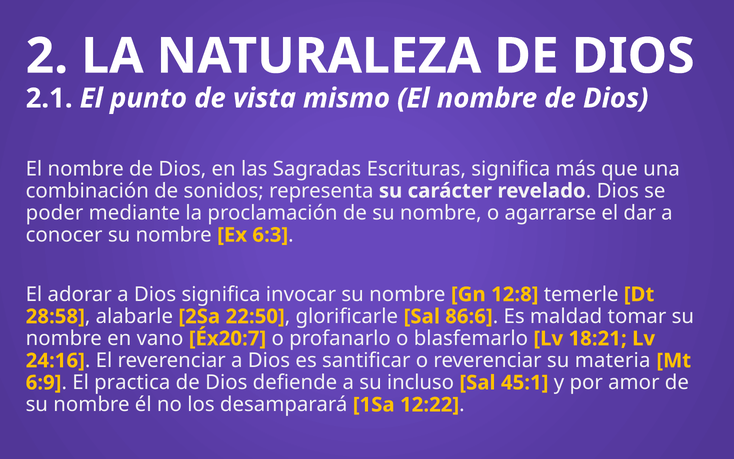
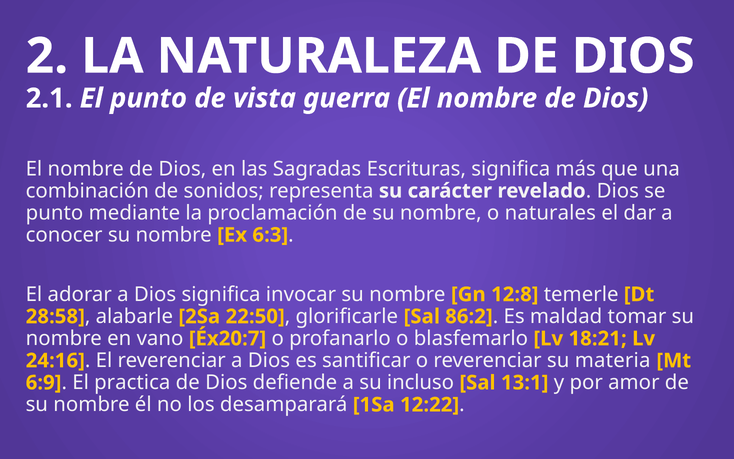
mismo: mismo -> guerra (347, 98)
poder: poder -> punto (55, 213)
agarrarse: agarrarse -> naturales (550, 213)
86:6: 86:6 -> 86:2 (469, 316)
45:1: 45:1 -> 13:1 (525, 382)
